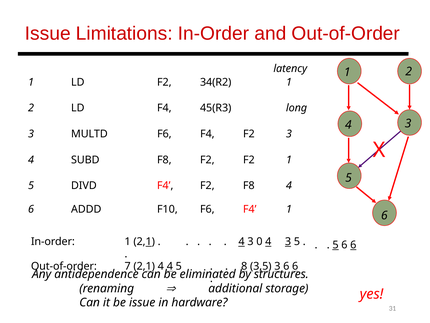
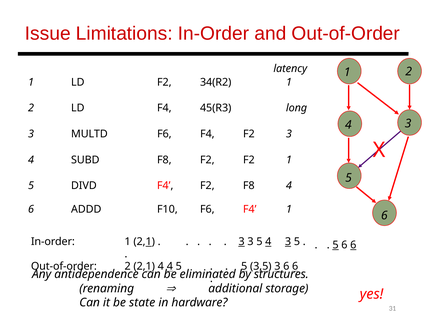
4: 4 -> 3 (242, 241)
0: 0 -> 5 (259, 241)
Out-of-order 7: 7 -> 2 (128, 266)
8: 8 -> 5 (244, 266)
be issue: issue -> state (142, 302)
